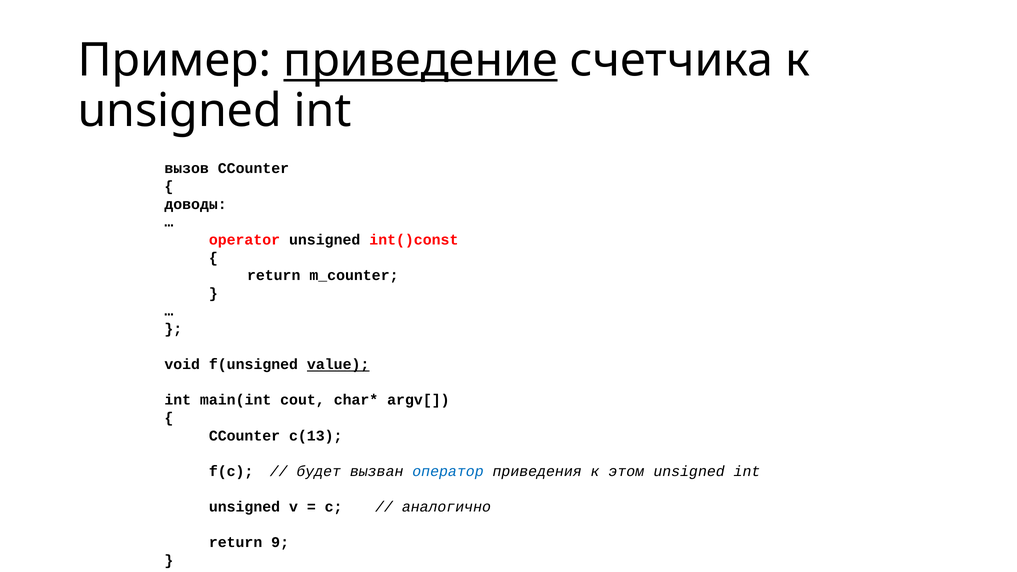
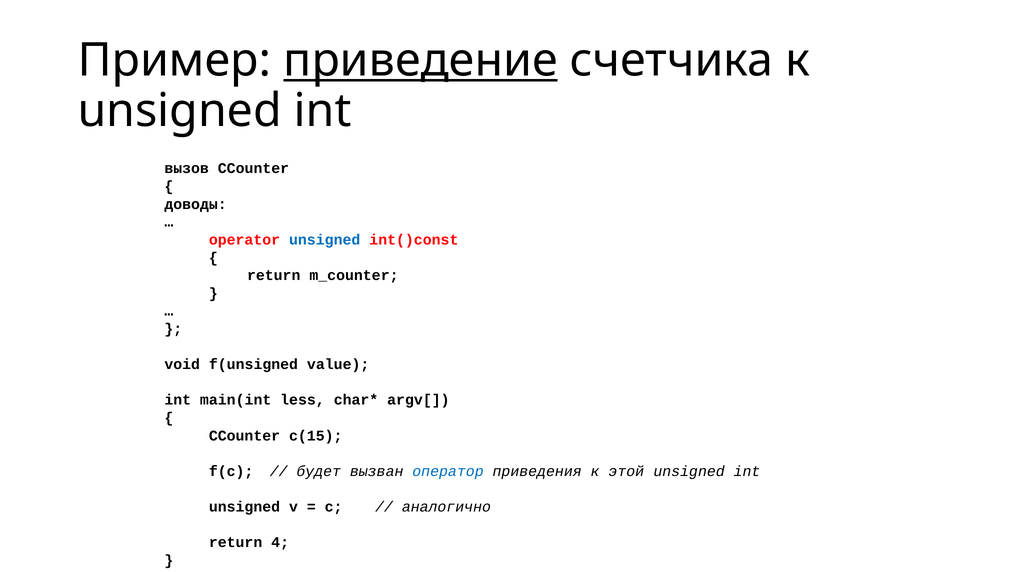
unsigned colour: black -> blue (325, 240)
value underline: present -> none (338, 364)
cout: cout -> less (302, 400)
c(13: c(13 -> c(15 (316, 436)
этом: этом -> этой (626, 471)
9: 9 -> 4 (280, 543)
